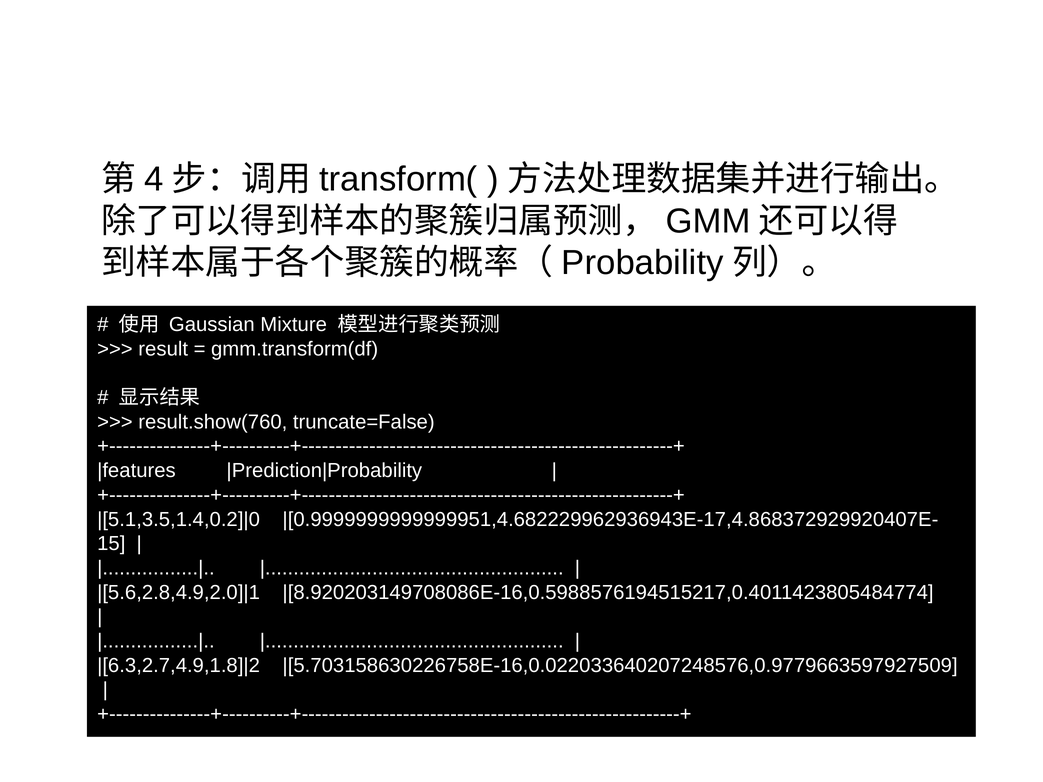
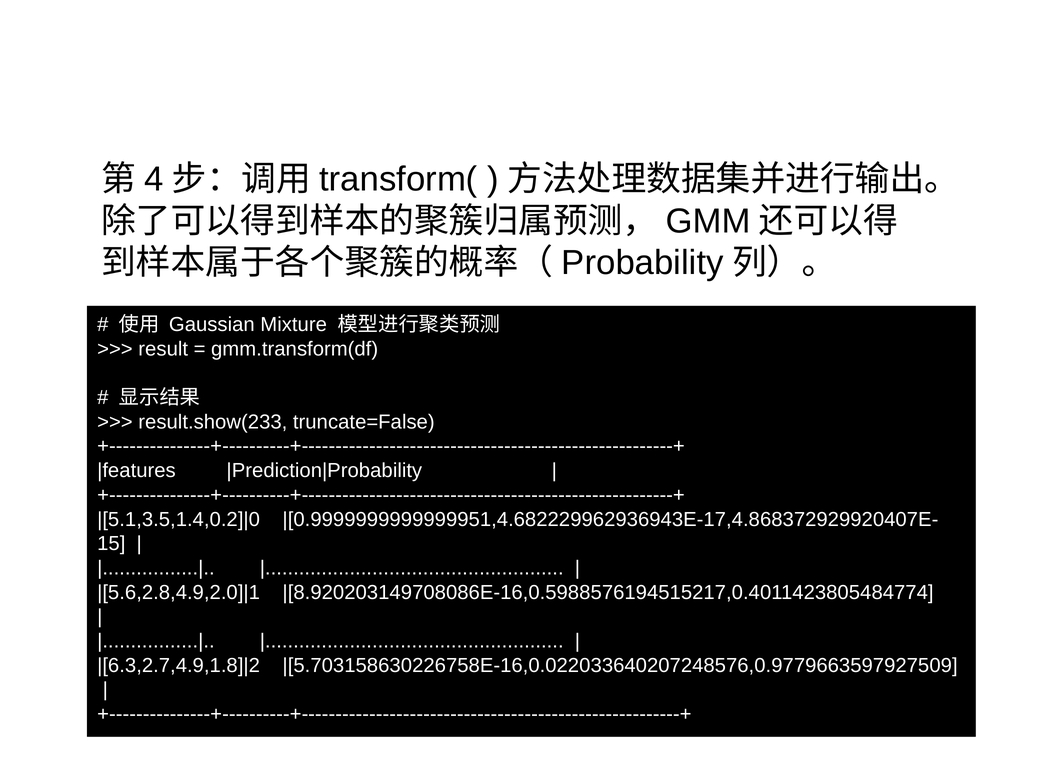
result.show(760: result.show(760 -> result.show(233 (213, 422)
